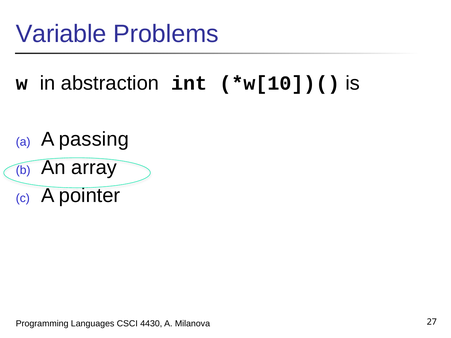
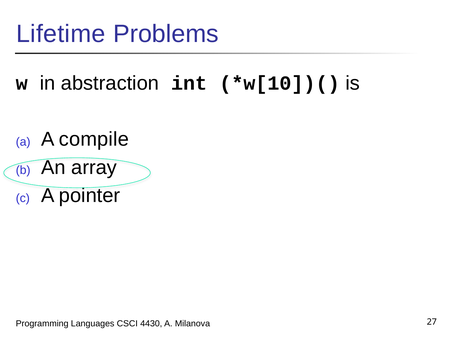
Variable: Variable -> Lifetime (61, 34)
passing: passing -> compile (94, 139)
